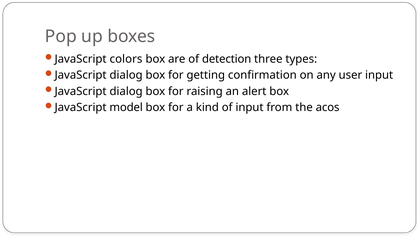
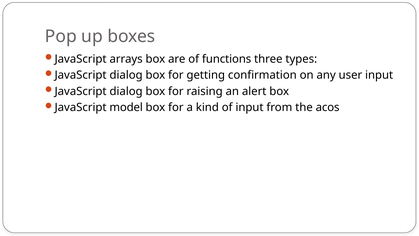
colors: colors -> arrays (126, 59)
detection: detection -> functions (227, 59)
